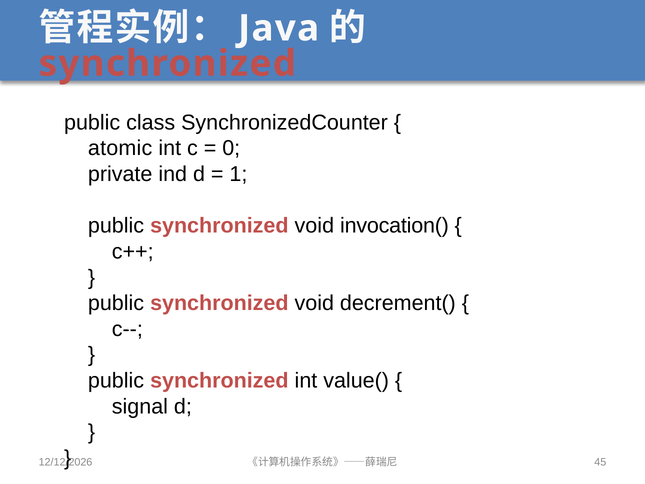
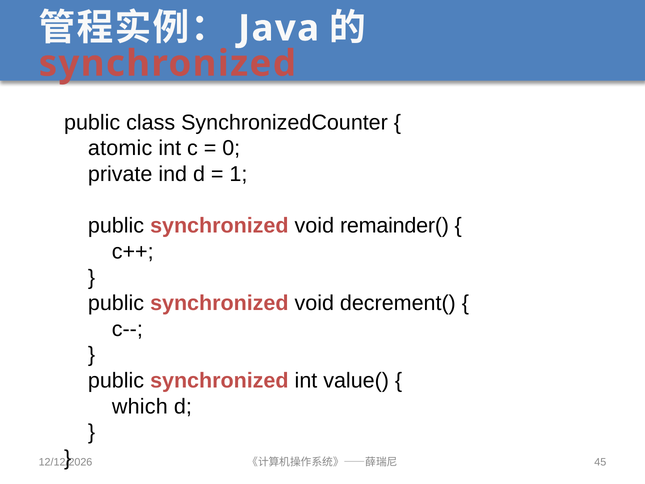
invocation(: invocation( -> remainder( (394, 226)
signal: signal -> which (140, 406)
